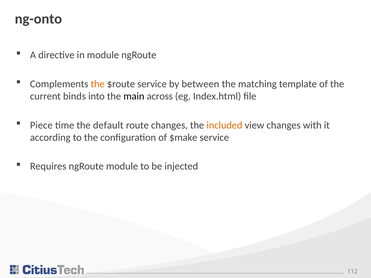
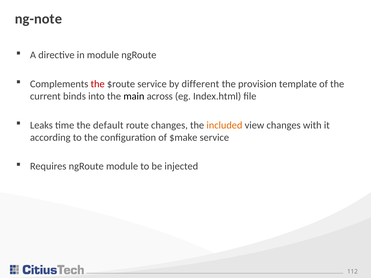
ng-onto: ng-onto -> ng-note (38, 19)
the colour: orange -> red (98, 84)
between: between -> different (200, 84)
matching: matching -> provision (257, 84)
Piece: Piece -> Leaks (41, 125)
